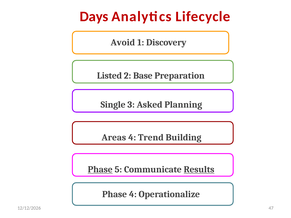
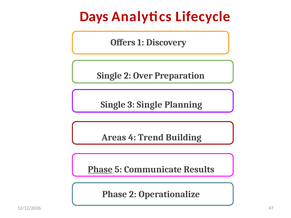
Avoid: Avoid -> Offers (123, 43)
Listed: Listed -> Single (109, 76)
Base: Base -> Over (143, 76)
3 Asked: Asked -> Single (150, 105)
Results underline: present -> none (199, 170)
Phase 4: 4 -> 2 (133, 194)
